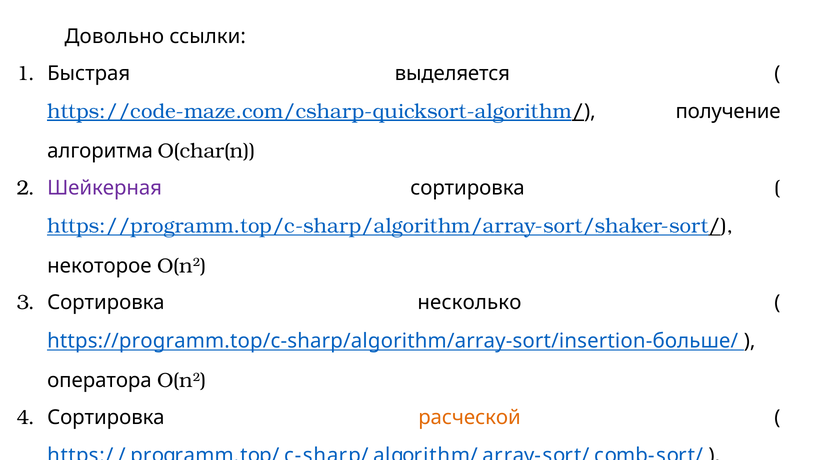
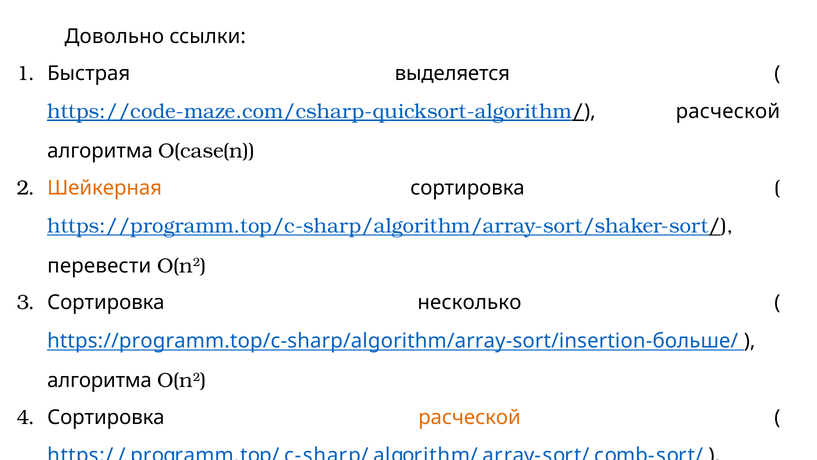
получение: получение -> расческой (728, 111)
O(char(n: O(char(n -> O(case(n (207, 151)
Шейкерная colour: purple -> orange (105, 188)
некоторое: некоторое -> перевести (99, 266)
оператора: оператора -> алгоритма (99, 380)
